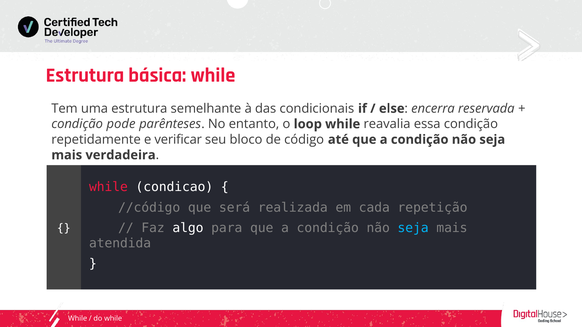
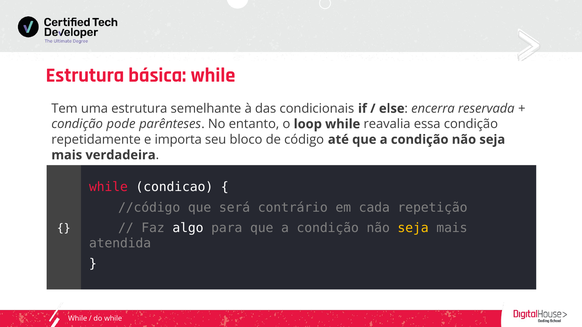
verificar: verificar -> importa (178, 140)
realizada: realizada -> contrário (293, 208)
seja colour: light blue -> yellow (413, 228)
